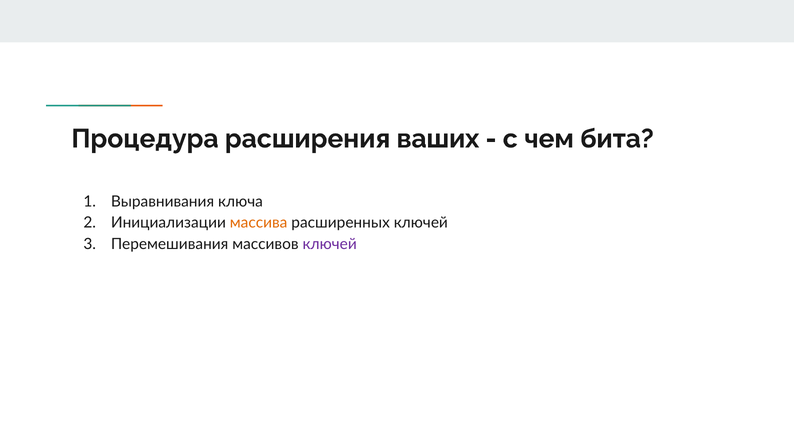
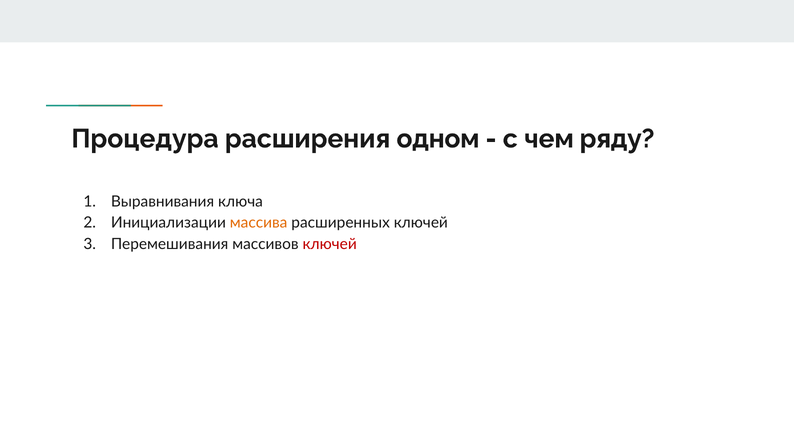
ваших: ваших -> одном (438, 139)
бита: бита -> ряду (617, 139)
ключей colour: purple -> red (330, 244)
